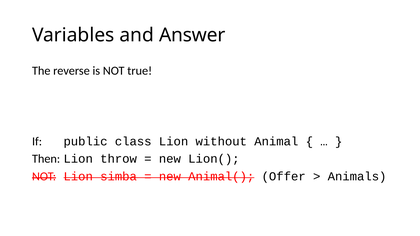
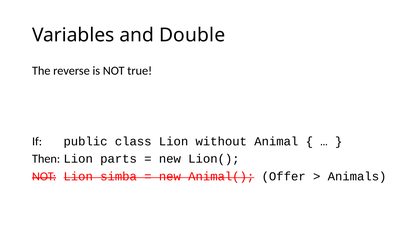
Answer: Answer -> Double (192, 35)
throw: throw -> parts (119, 159)
